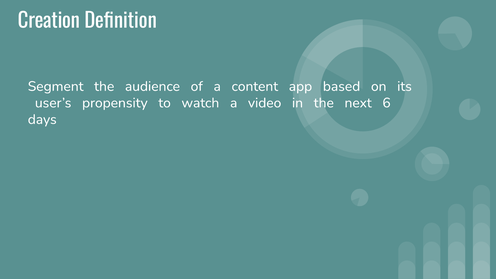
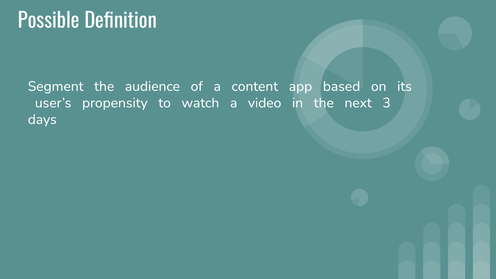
Creation: Creation -> Possible (49, 21)
6: 6 -> 3 (387, 103)
